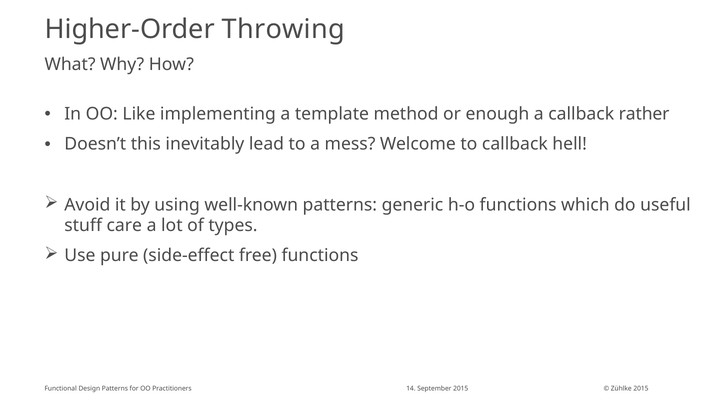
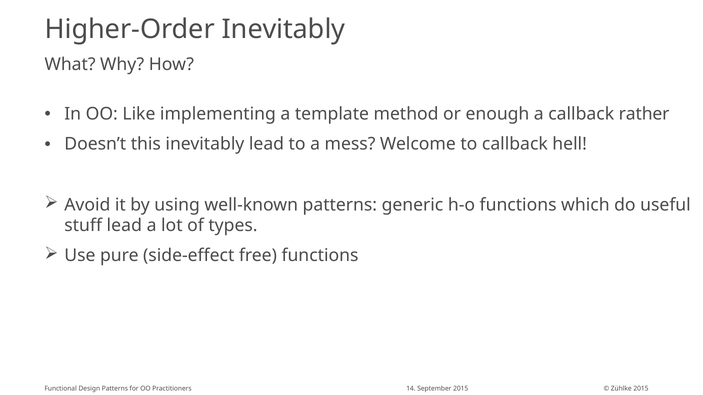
Higher-Order Throwing: Throwing -> Inevitably (284, 29)
stuff care: care -> lead (124, 226)
